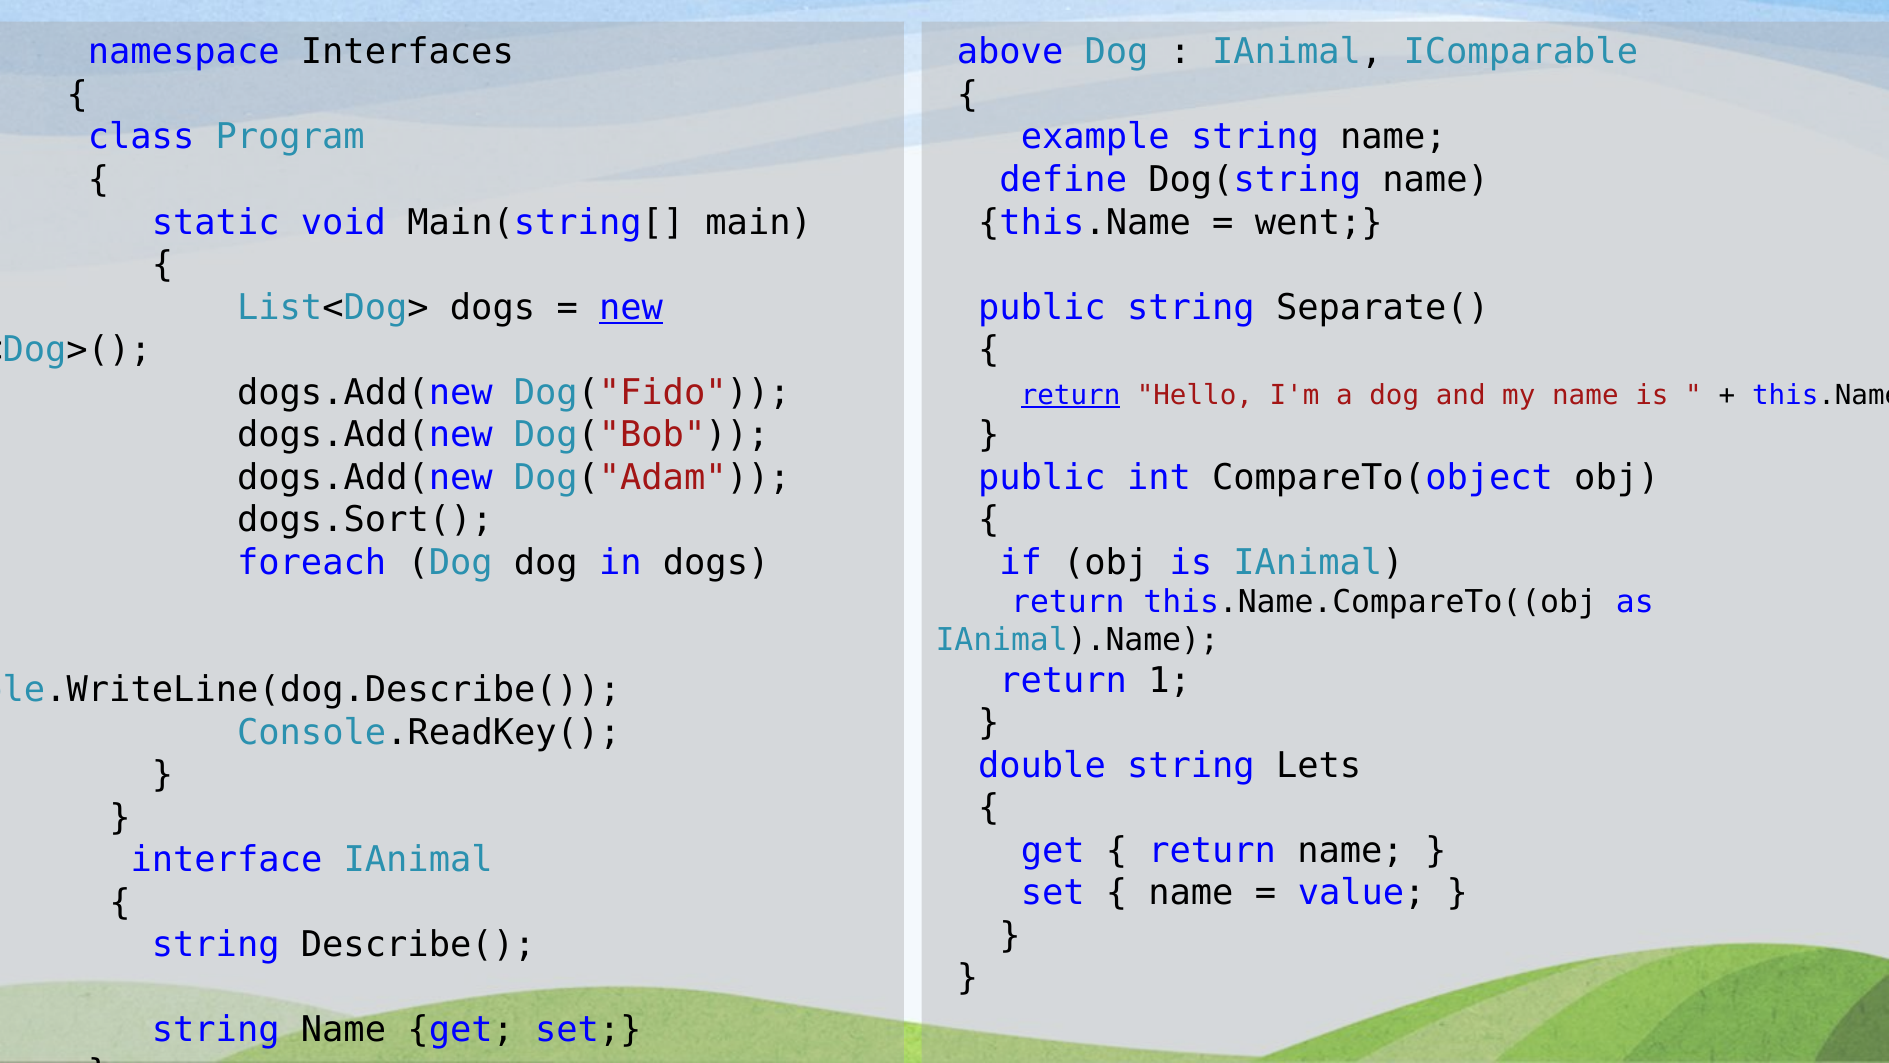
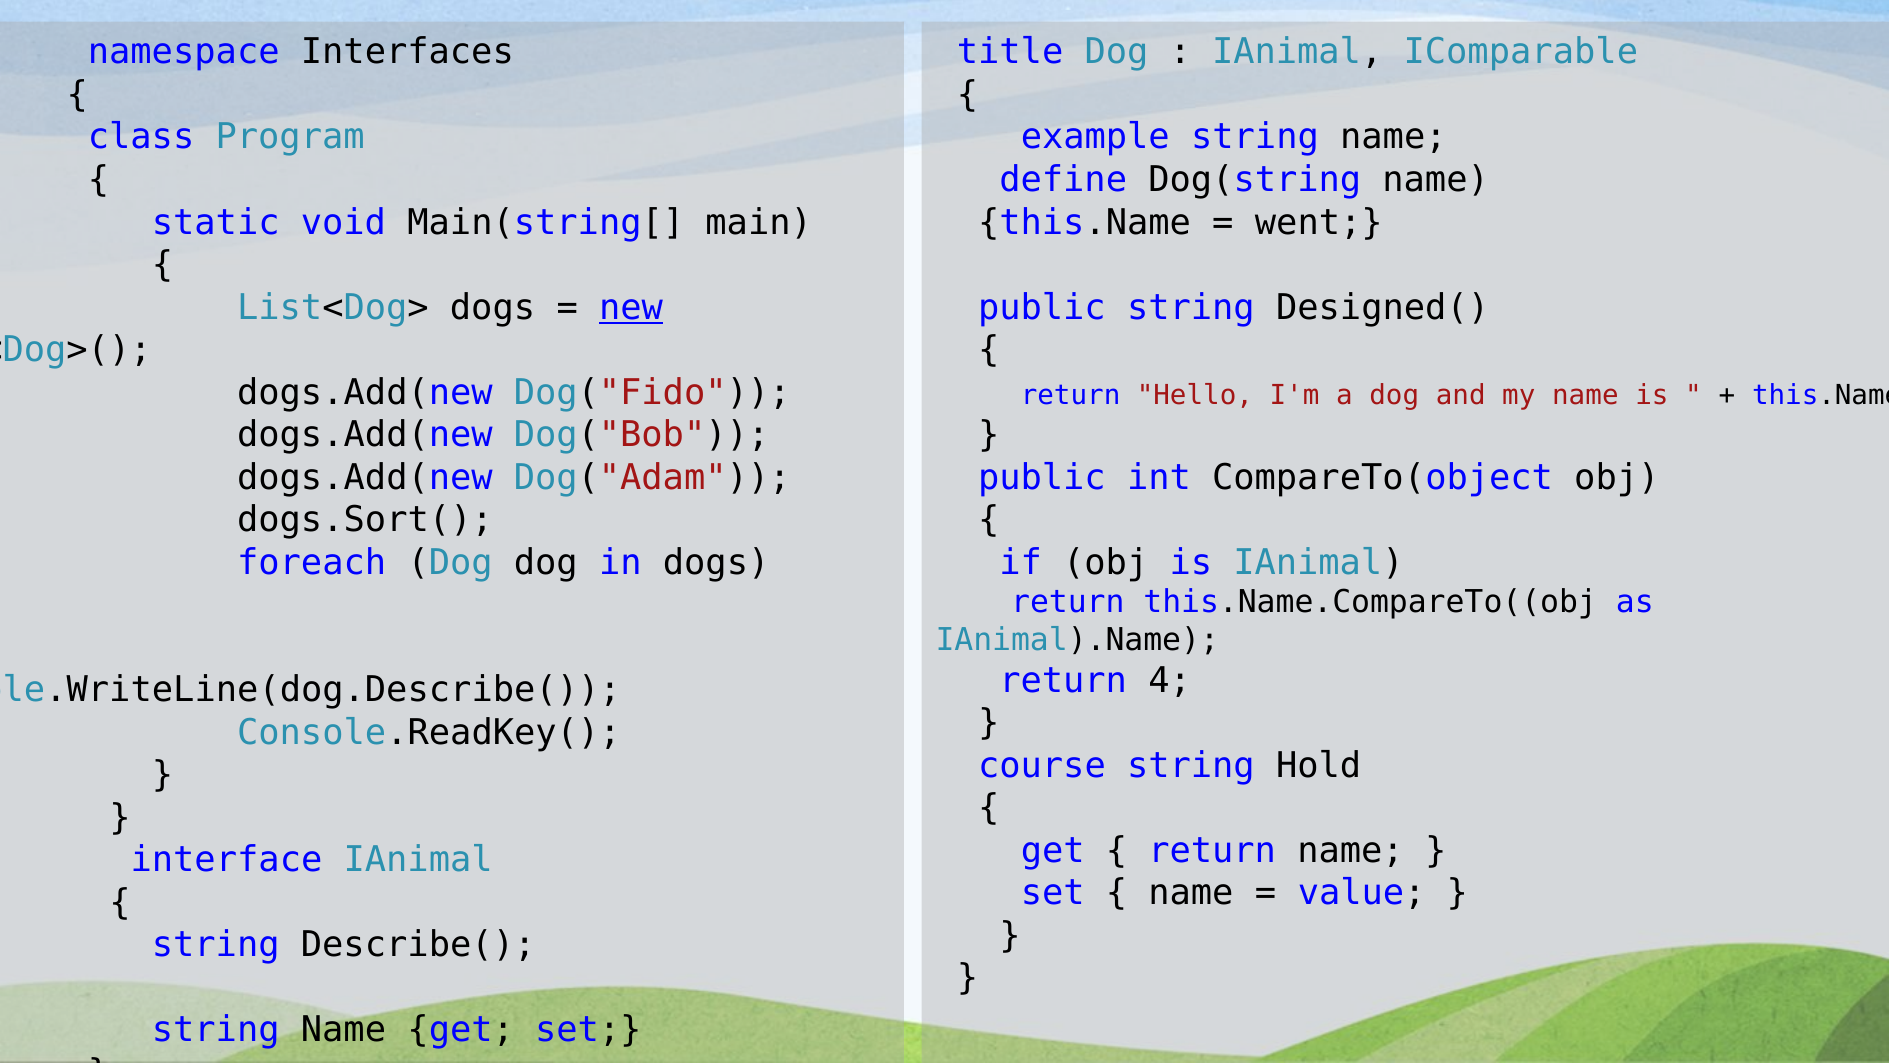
above: above -> title (1010, 52)
Separate(: Separate( -> Designed( (1383, 307)
return underline: present -> none (1071, 395)
1: 1 -> 4 (1170, 680)
double: double -> course (1042, 765)
Lets: Lets -> Hold (1319, 765)
